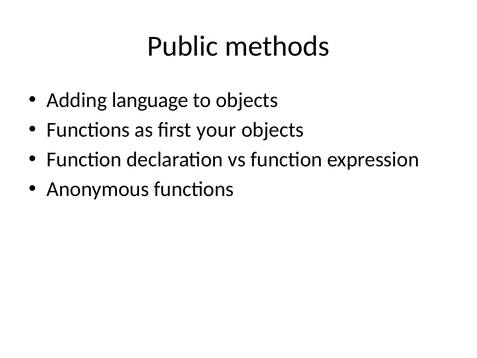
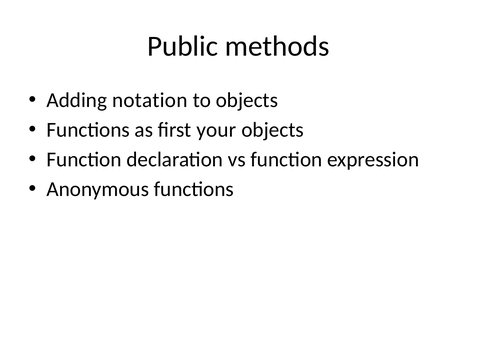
language: language -> notation (150, 100)
